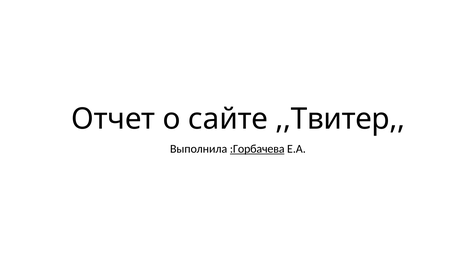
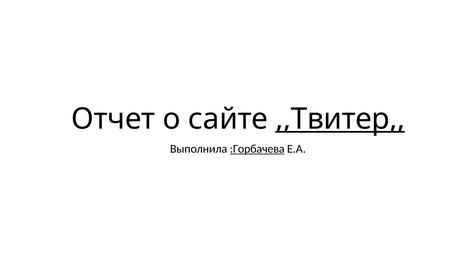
,,Твитер underline: none -> present (340, 119)
